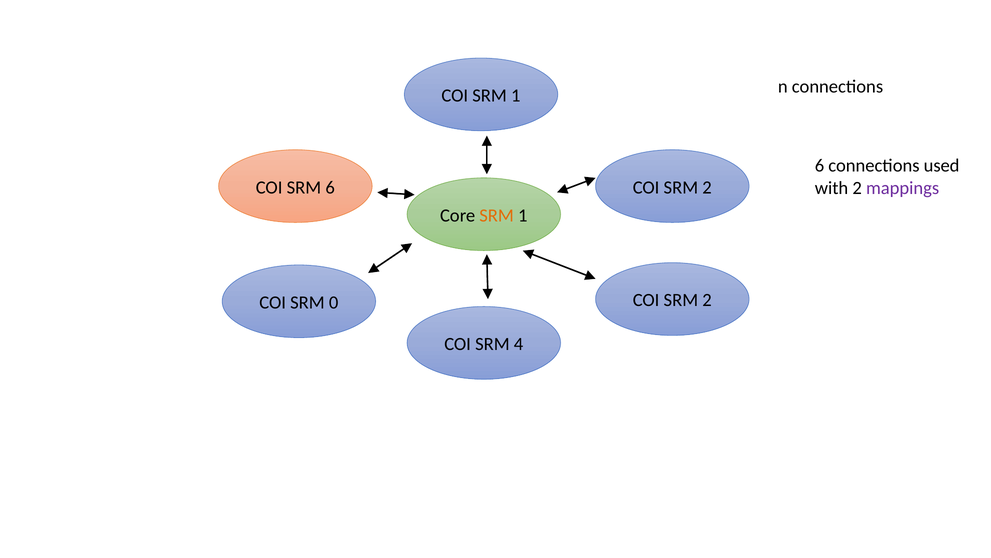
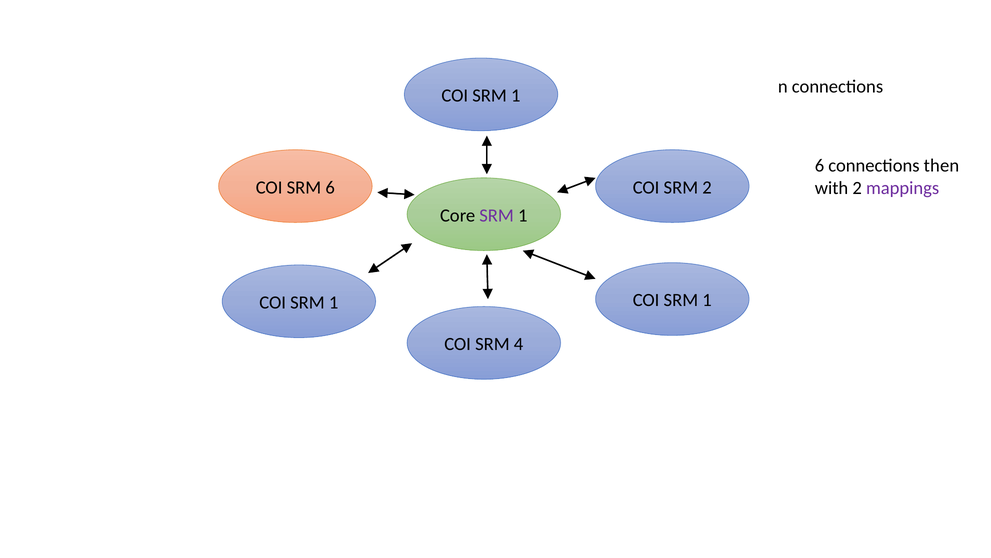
used: used -> then (941, 166)
SRM colour: orange -> purple (497, 215)
2: 2 -> 1 (707, 300)
0: 0 -> 1 (334, 302)
